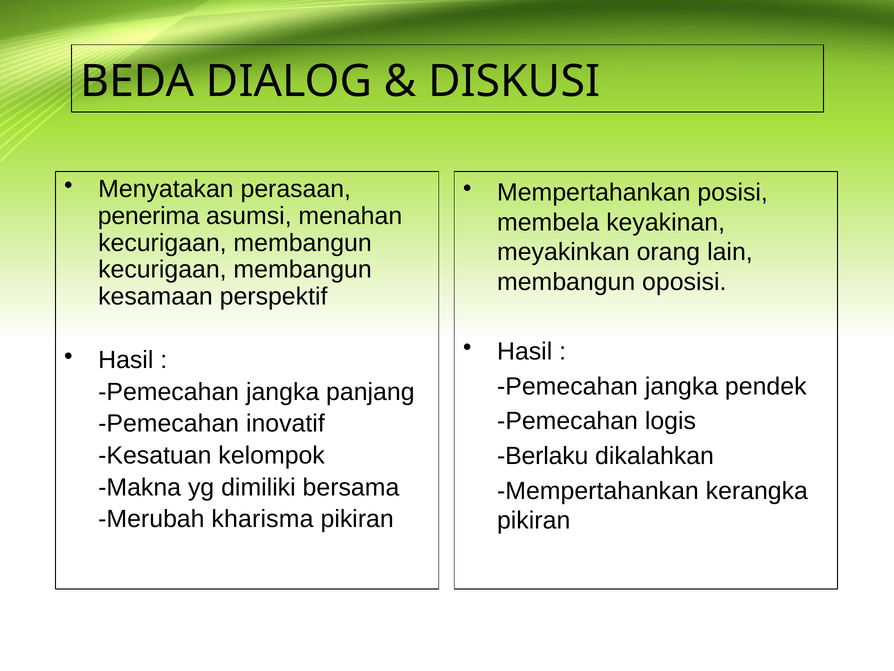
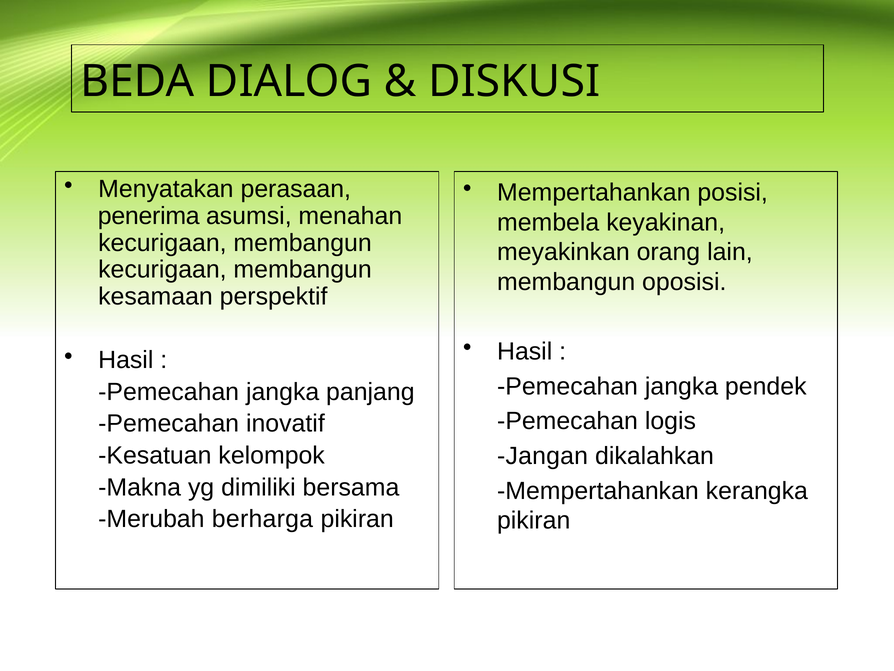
Berlaku: Berlaku -> Jangan (543, 456)
kharisma: kharisma -> berharga (262, 519)
